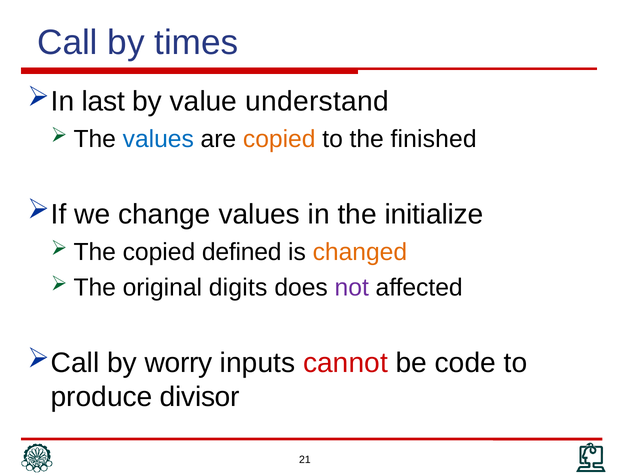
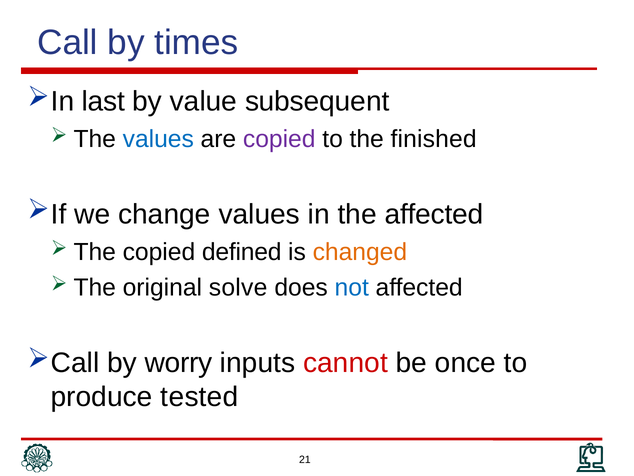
understand: understand -> subsequent (317, 101)
copied colour: orange -> purple (279, 139)
the initialize: initialize -> affected (434, 214)
digits: digits -> solve (238, 287)
not colour: purple -> blue (352, 287)
code: code -> once (465, 363)
divisor: divisor -> tested (200, 396)
